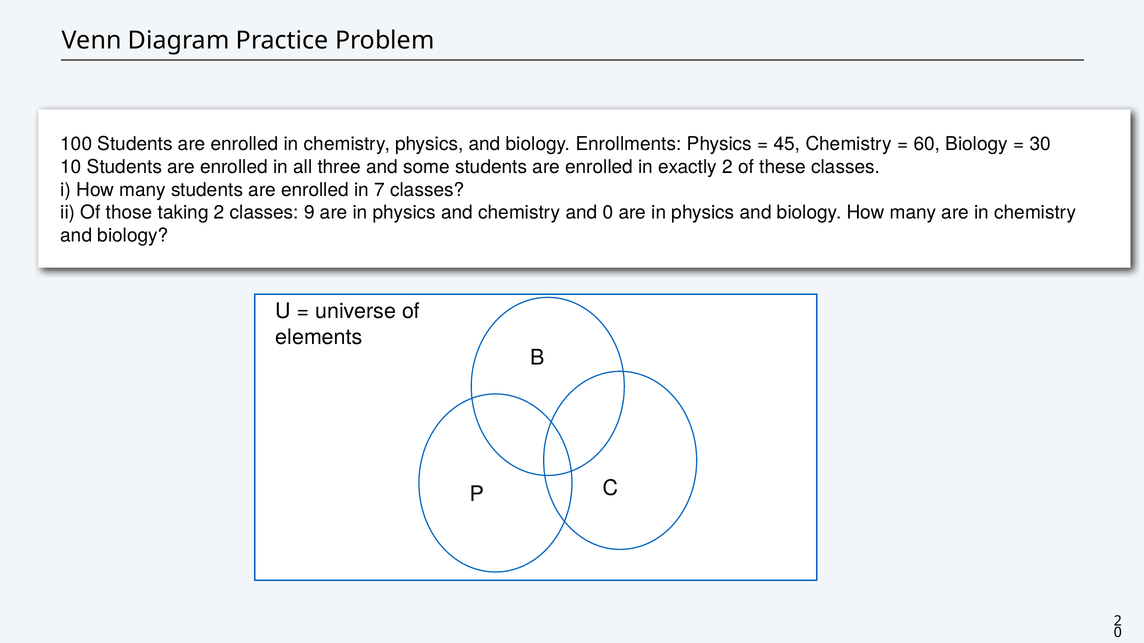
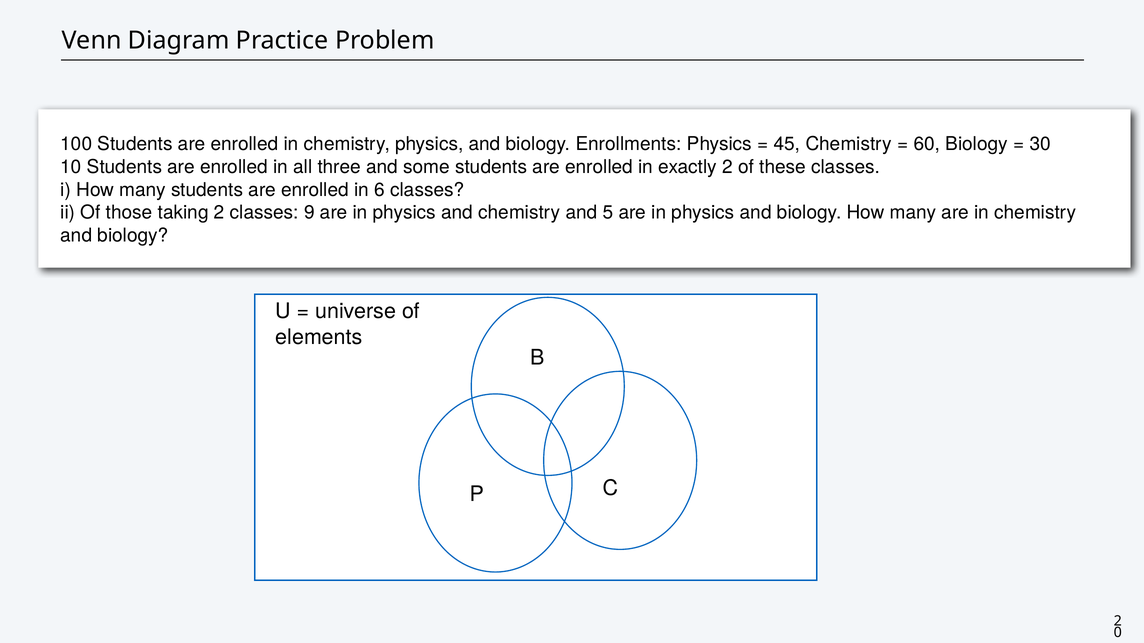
7: 7 -> 6 (380, 190)
and 0: 0 -> 5 (608, 213)
